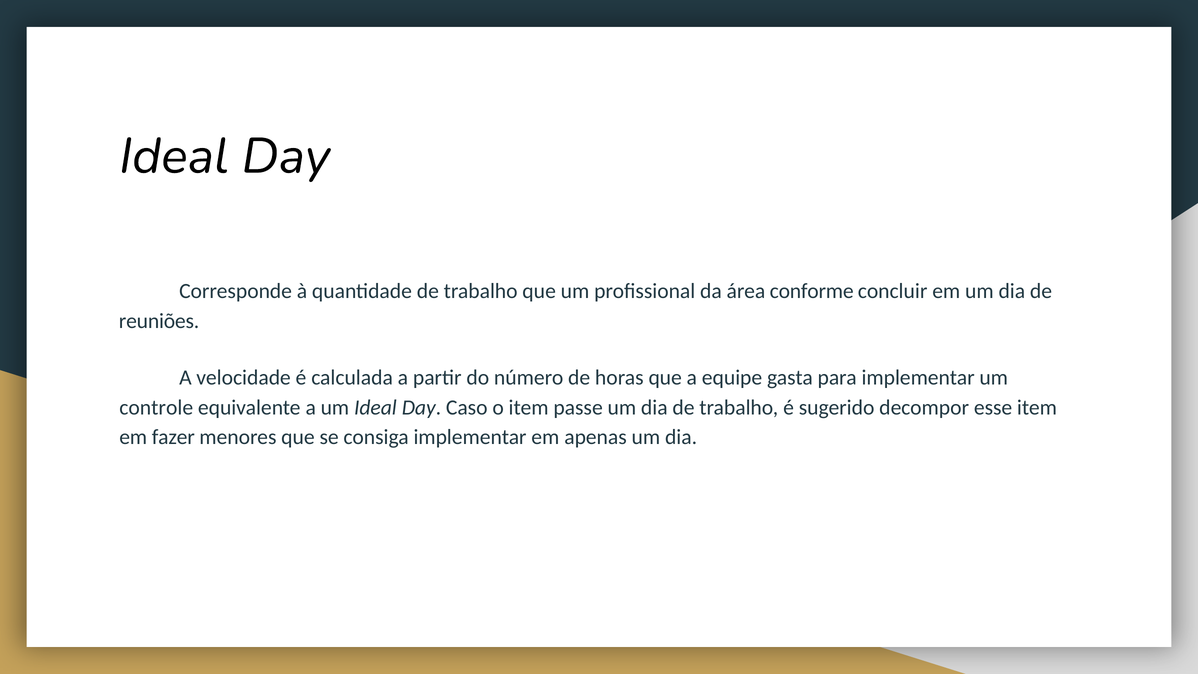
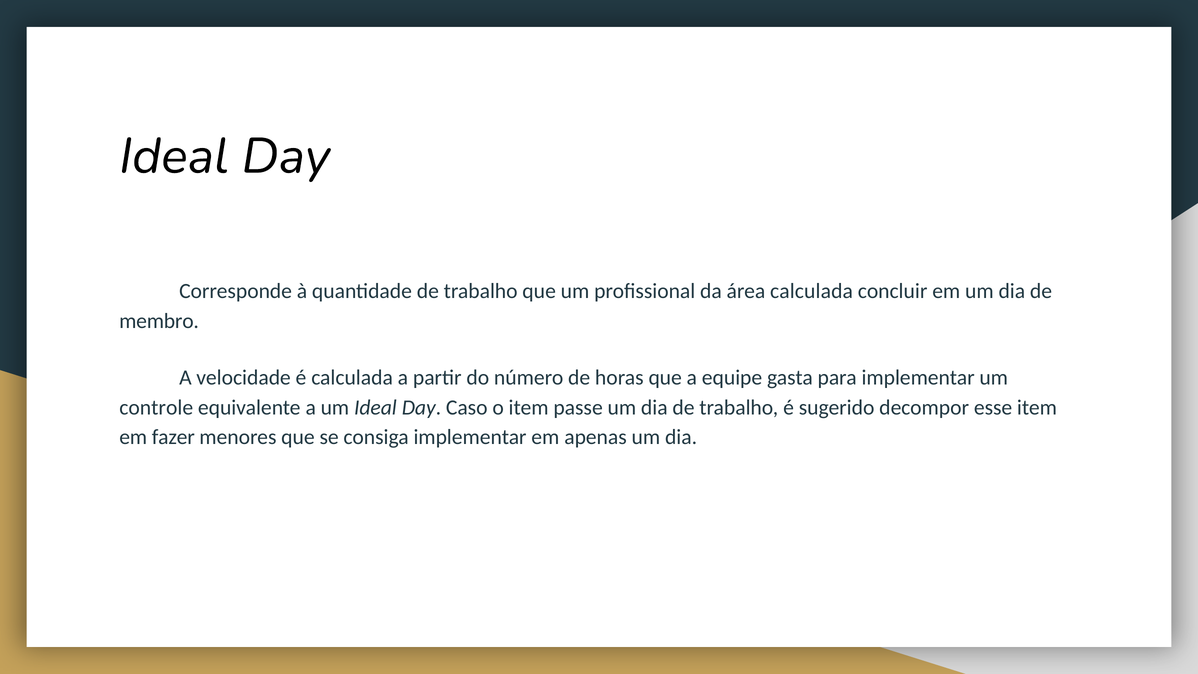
área conforme: conforme -> calculada (812, 291)
reuniões: reuniões -> membro (159, 321)
